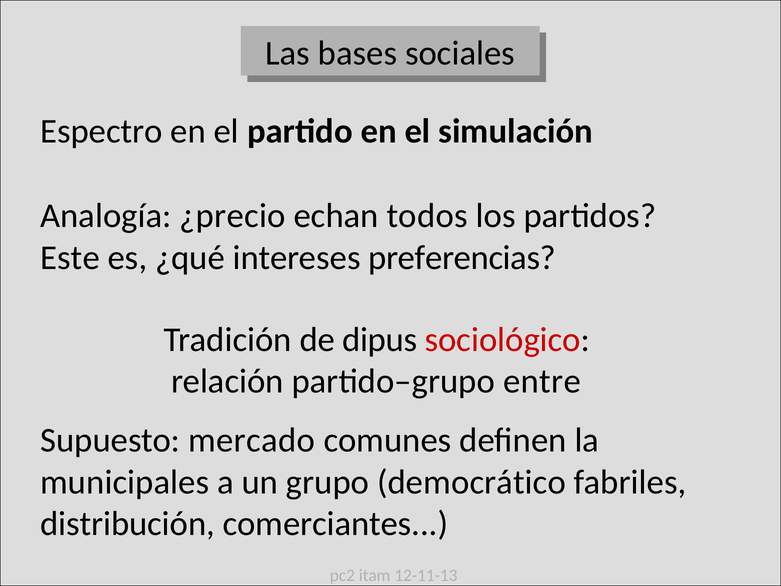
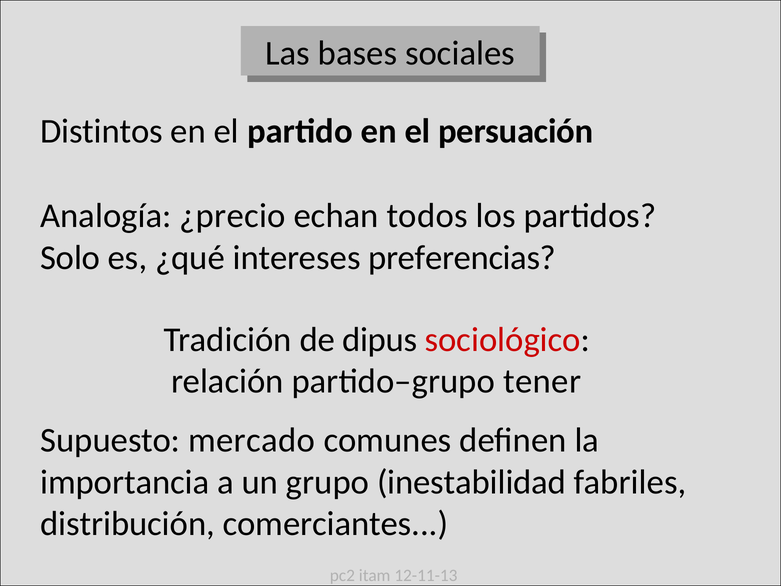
Espectro: Espectro -> Distintos (101, 131)
simulación: simulación -> persuación (516, 131)
Este: Este -> Solo (70, 257)
entre: entre -> tener (542, 381)
municipales: municipales -> importancia (125, 482)
democrático: democrático -> inestabilidad (472, 482)
